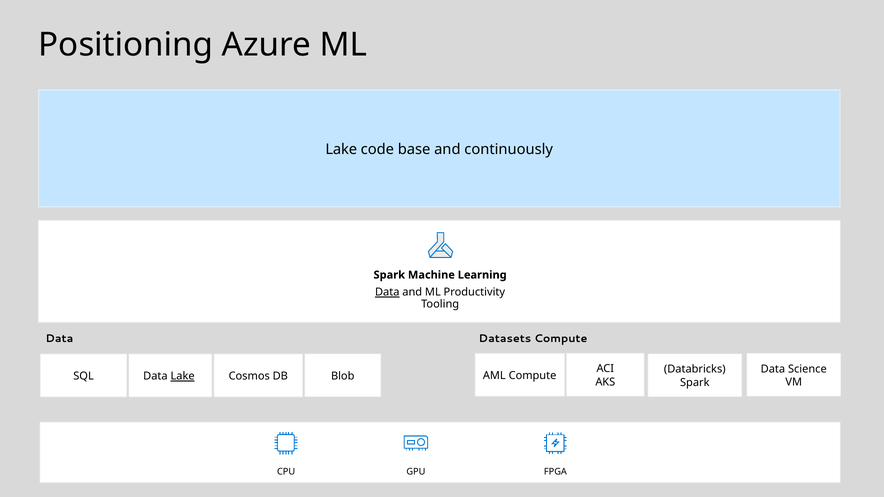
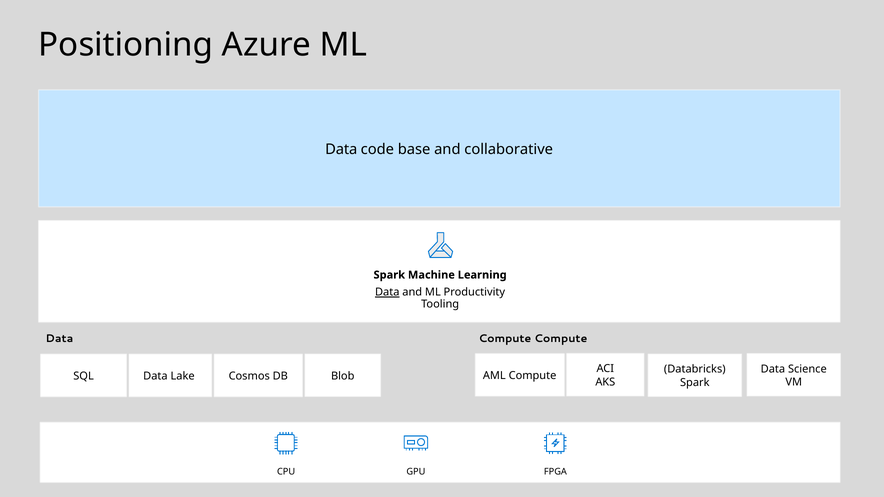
Lake: Lake -> Data (341, 149)
continuously: continuously -> collaborative (509, 149)
Data Datasets: Datasets -> Compute (505, 339)
Lake underline: present -> none (183, 376)
